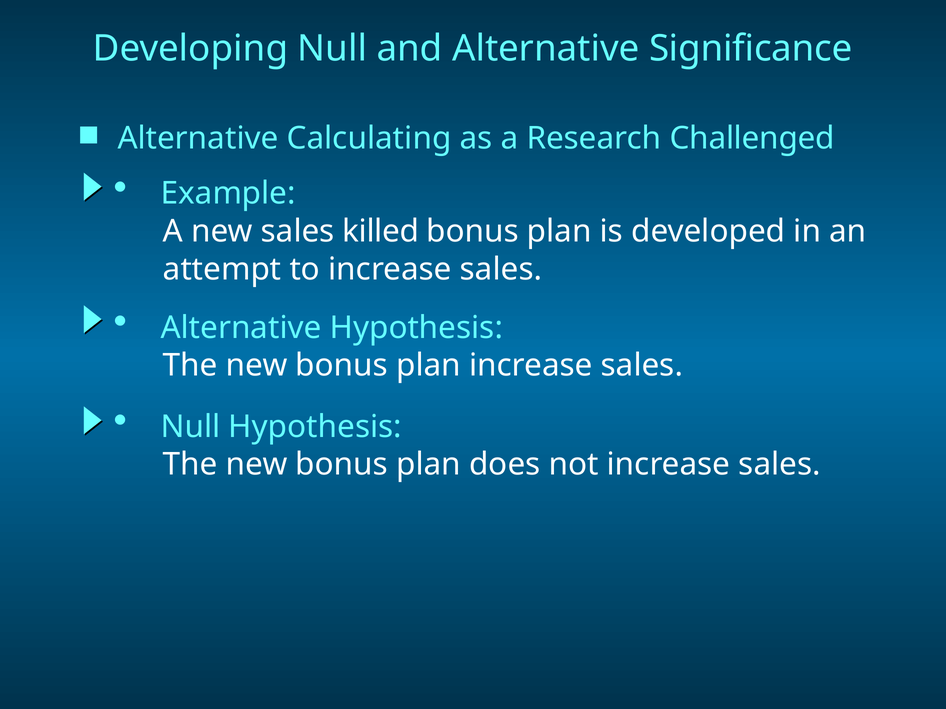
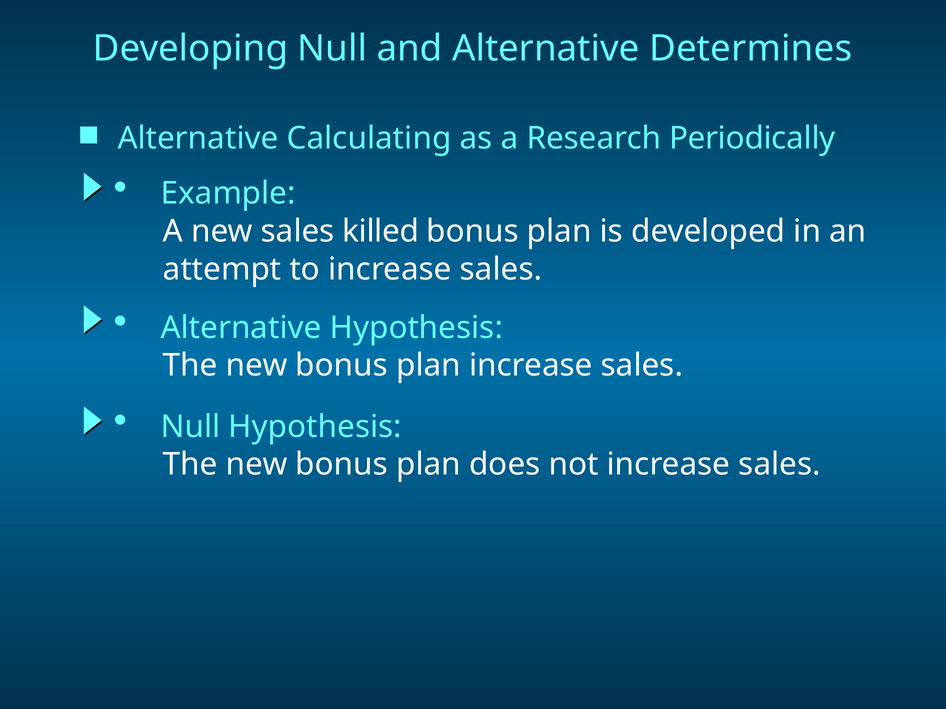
Significance: Significance -> Determines (751, 49)
Challenged: Challenged -> Periodically (752, 138)
